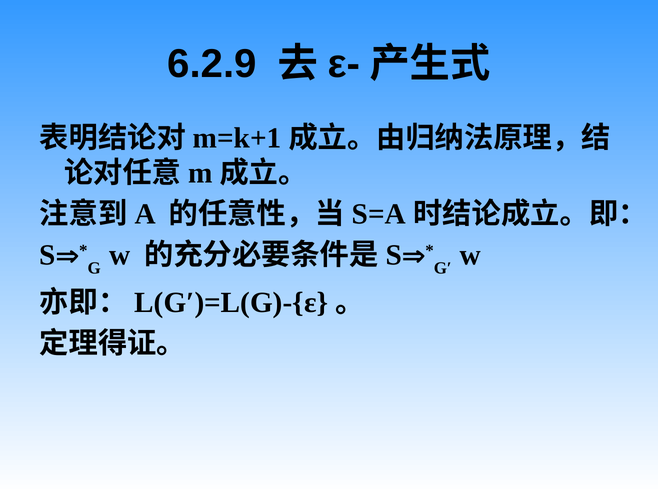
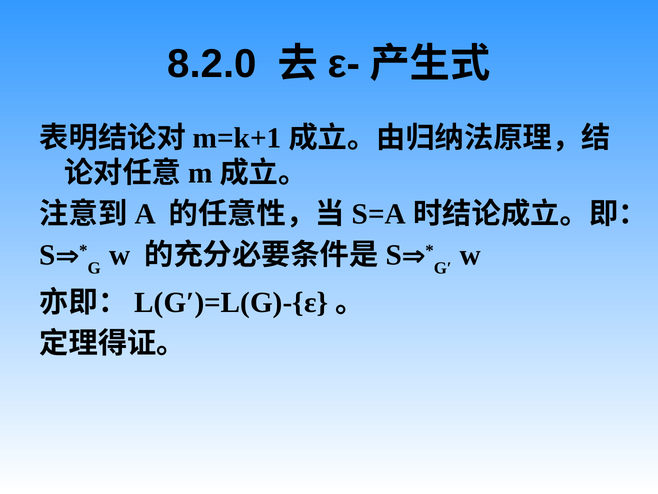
6.2.9: 6.2.9 -> 8.2.0 (212, 64)
